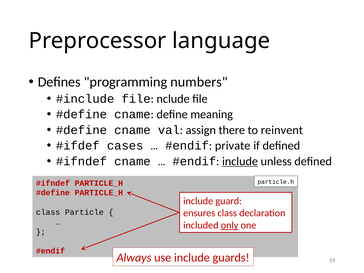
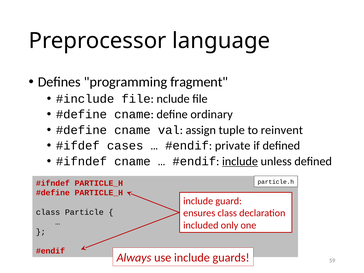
numbers: numbers -> fragment (199, 82)
meaning: meaning -> ordinary (212, 114)
there: there -> tuple (232, 130)
only underline: present -> none (230, 225)
